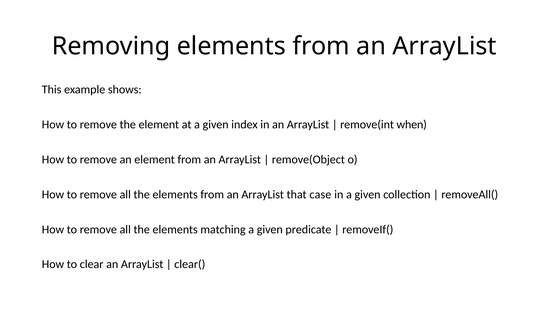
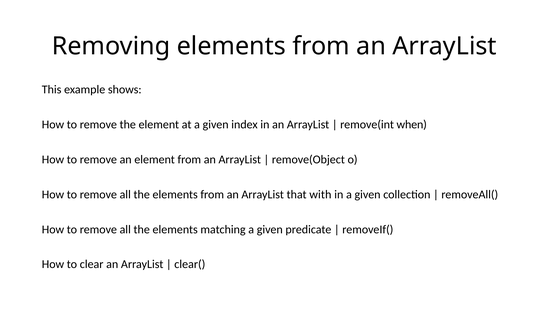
case: case -> with (320, 194)
